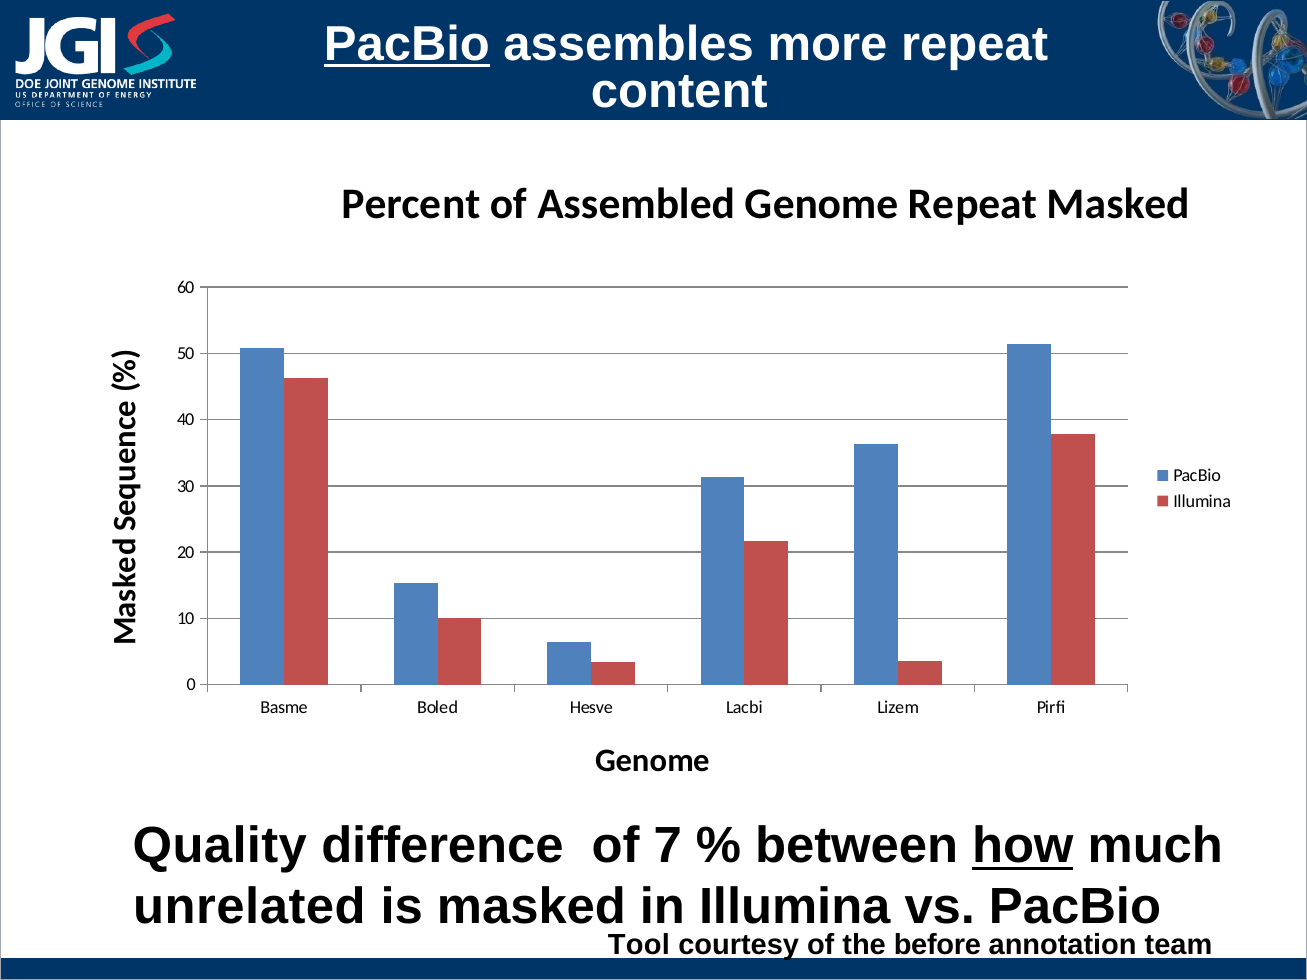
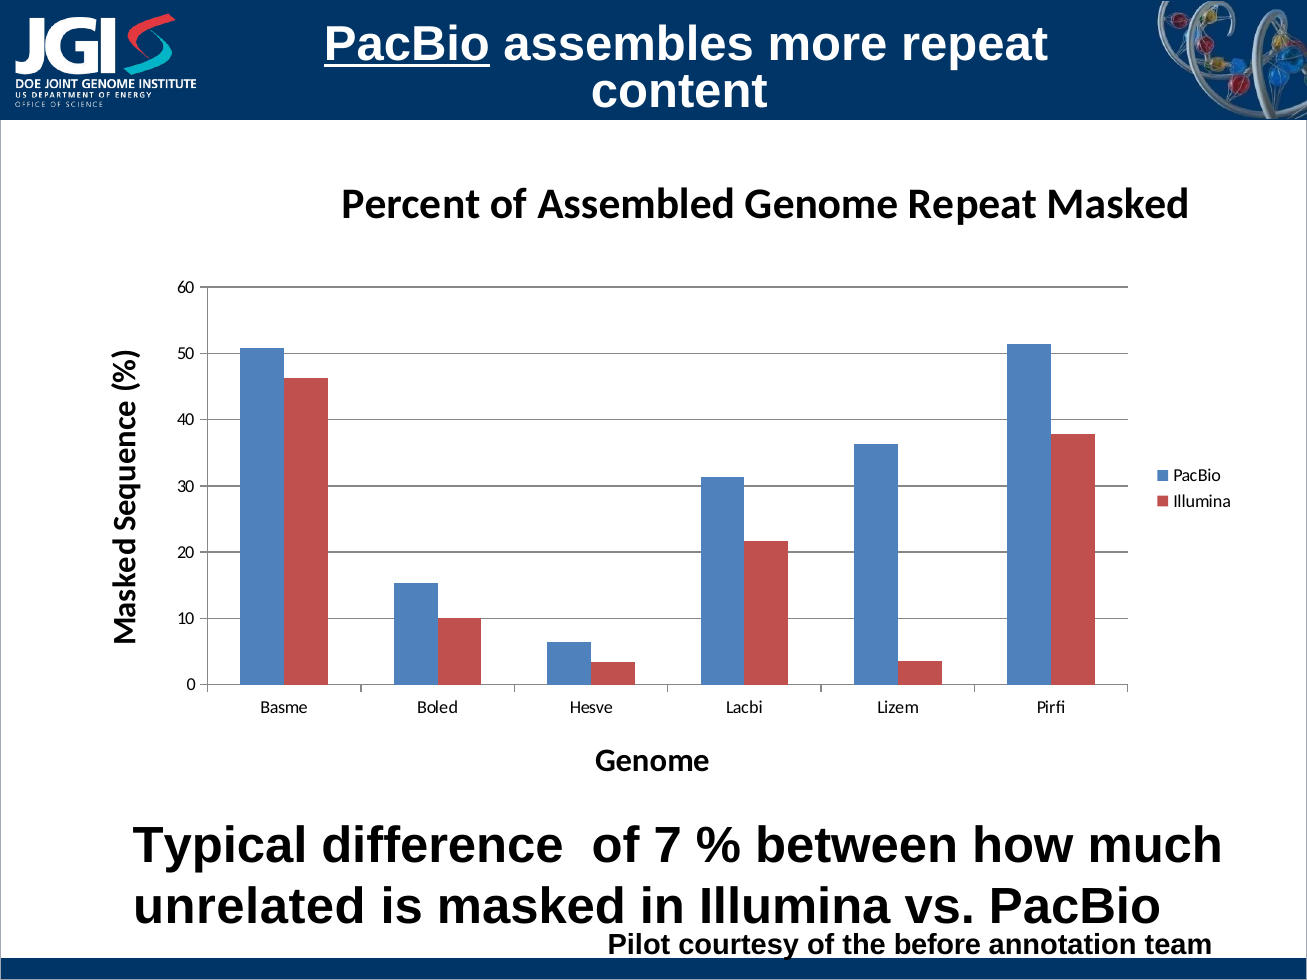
Quality: Quality -> Typical (220, 846)
how underline: present -> none (1023, 846)
Tool: Tool -> Pilot (639, 945)
